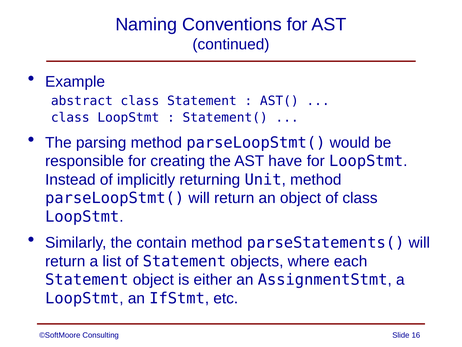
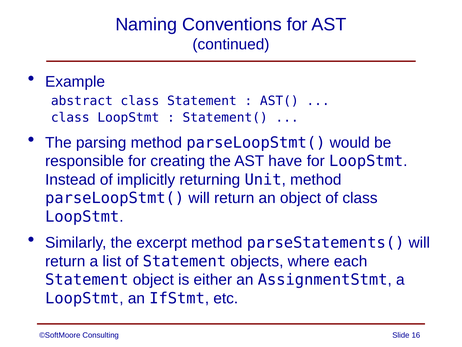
contain: contain -> excerpt (162, 242)
